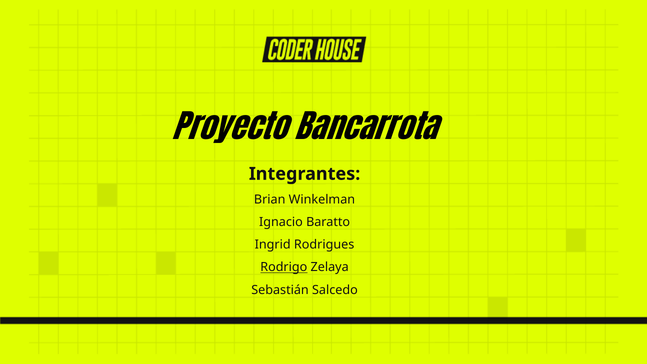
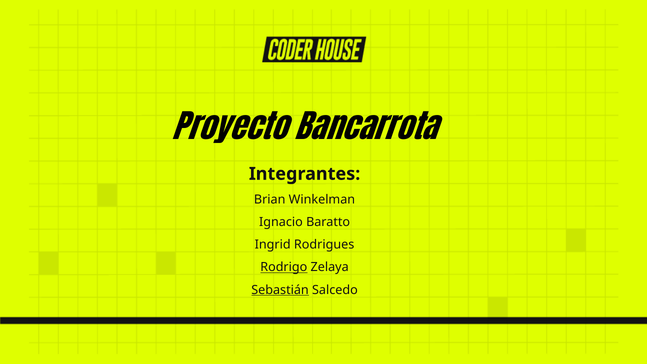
Sebastián underline: none -> present (280, 290)
